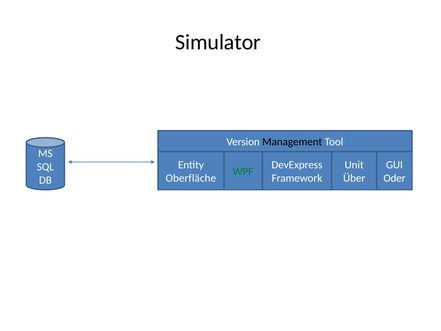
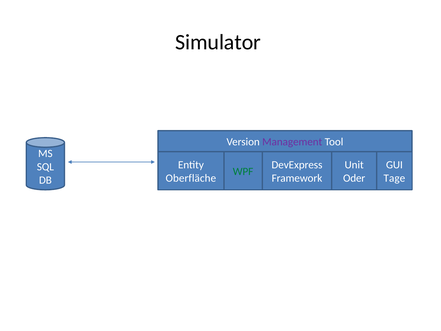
Management colour: black -> purple (292, 142)
Über: Über -> Oder (354, 178)
Oder: Oder -> Tage (394, 178)
